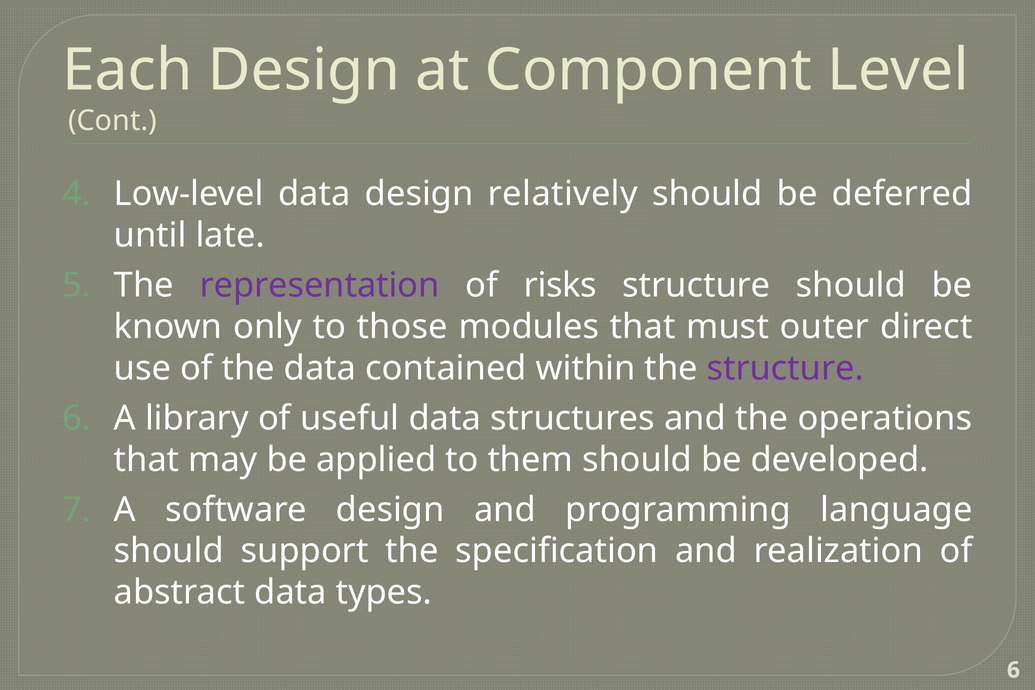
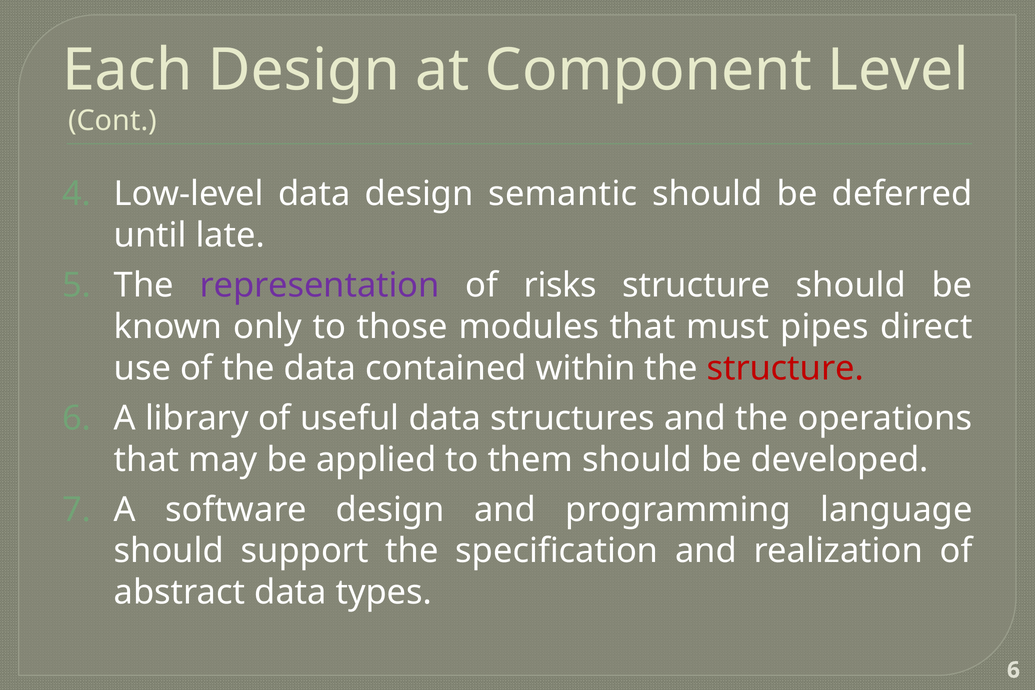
relatively: relatively -> semantic (563, 194)
outer: outer -> pipes (824, 327)
structure colour: purple -> red (785, 368)
